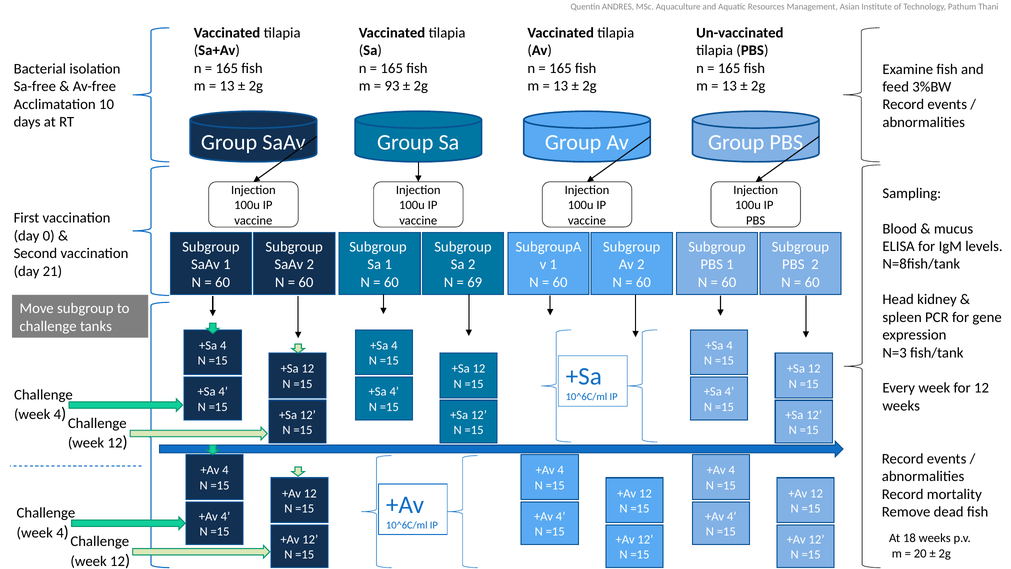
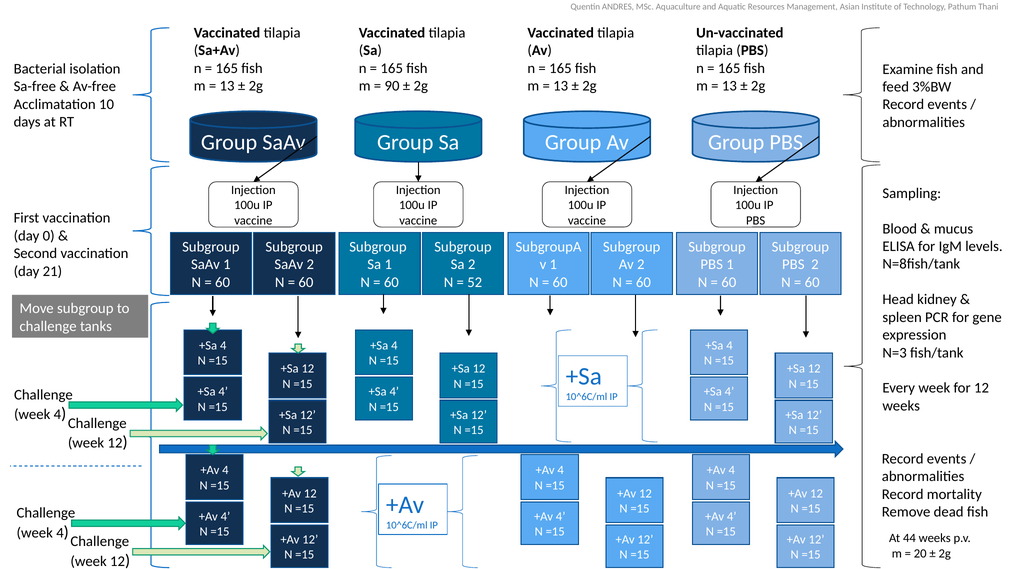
93: 93 -> 90 (392, 86)
69: 69 -> 52 (475, 282)
18: 18 -> 44 (909, 538)
